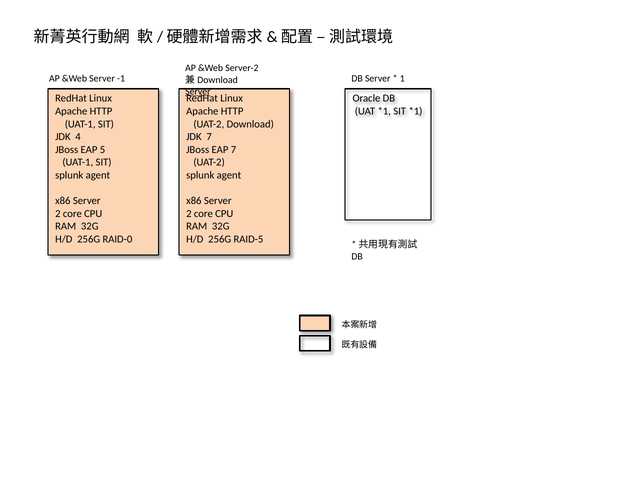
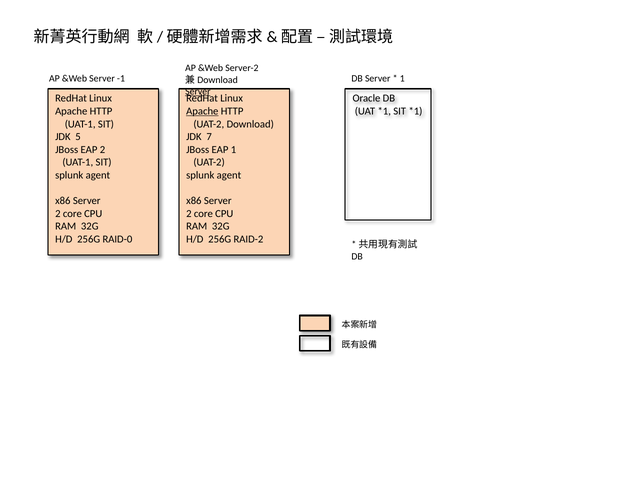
Apache underline: none -> present (202, 111)
4: 4 -> 5 (78, 137)
EAP 5: 5 -> 2 (102, 150)
EAP 7: 7 -> 1 (233, 150)
RAID-5: RAID-5 -> RAID-2 (248, 239)
